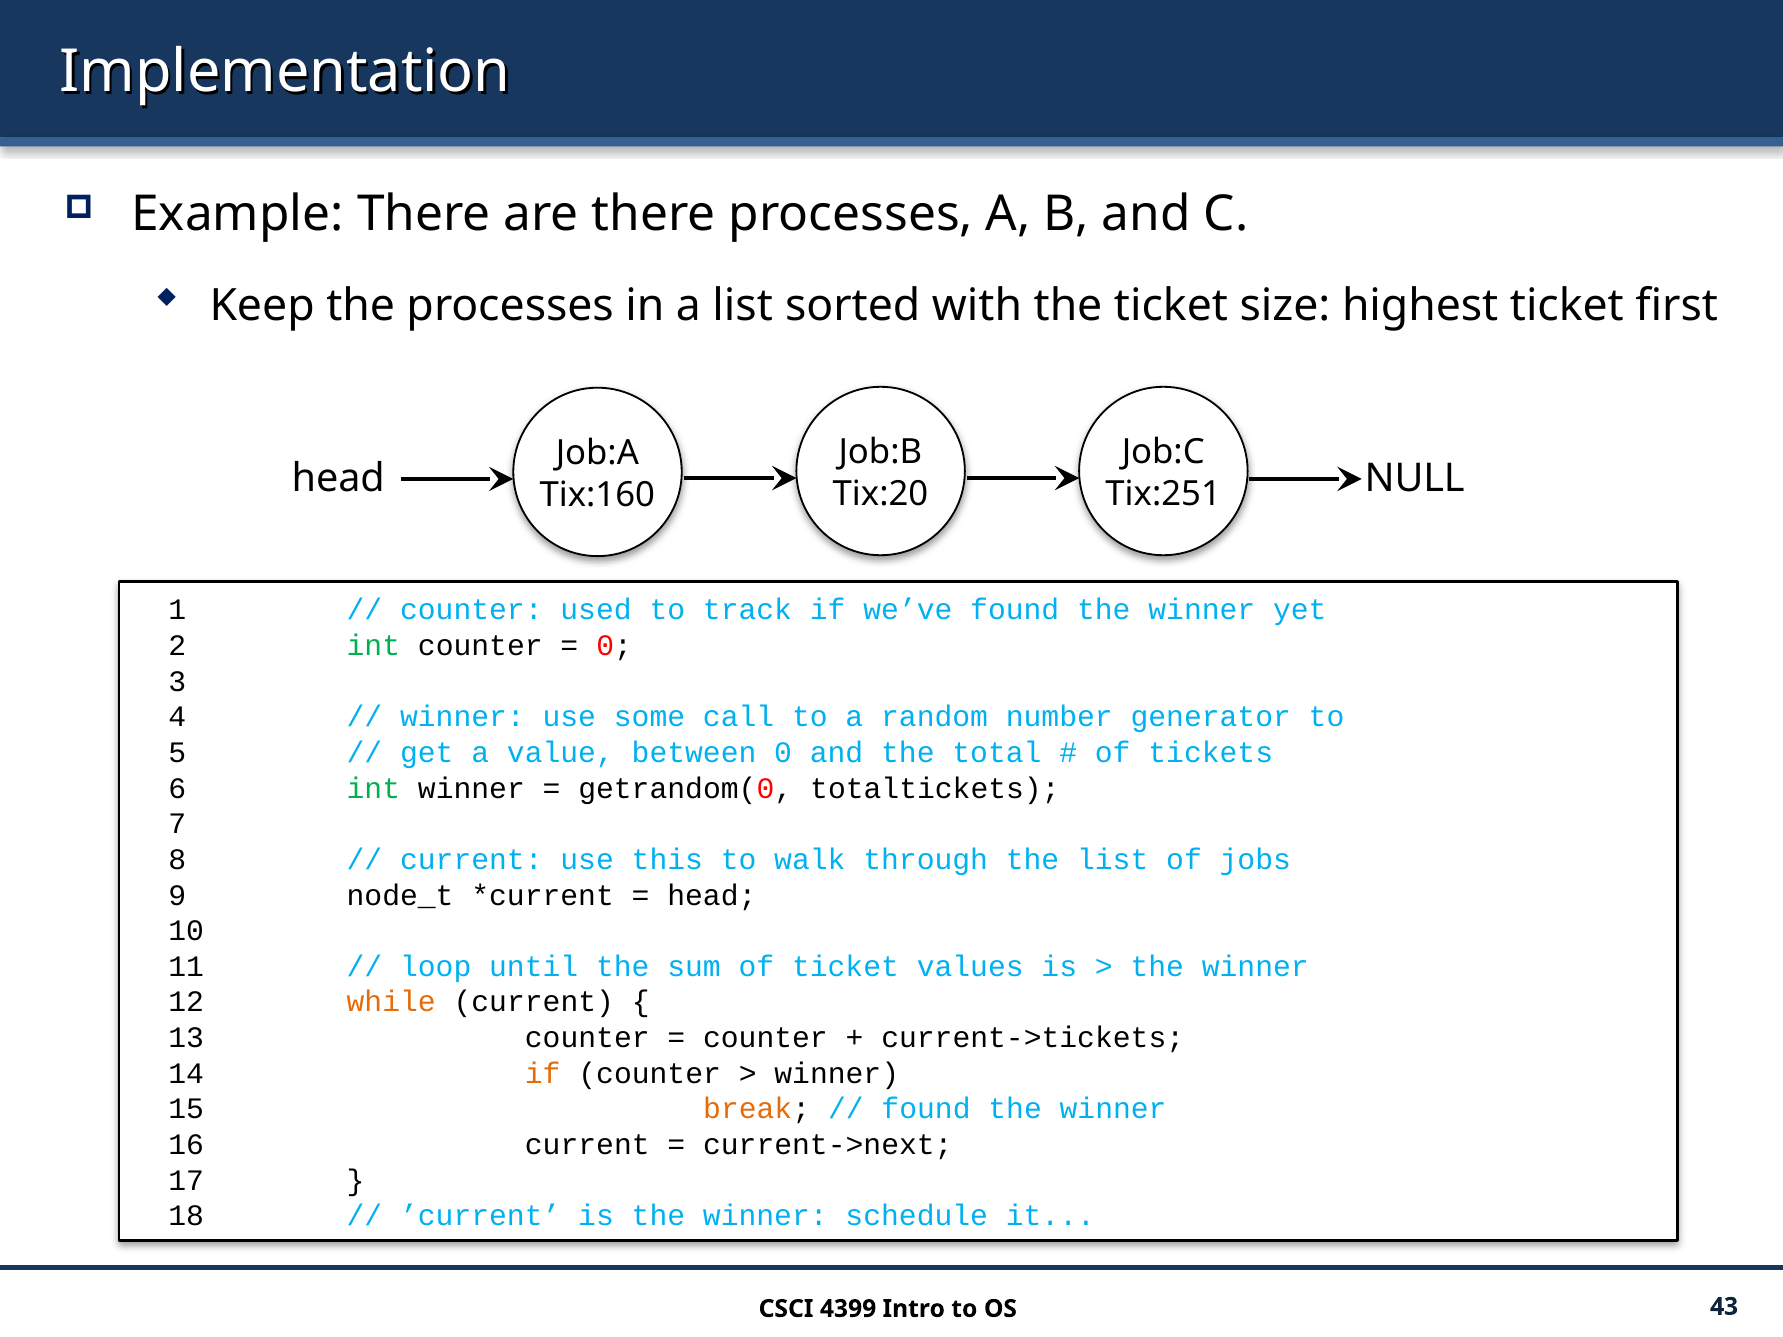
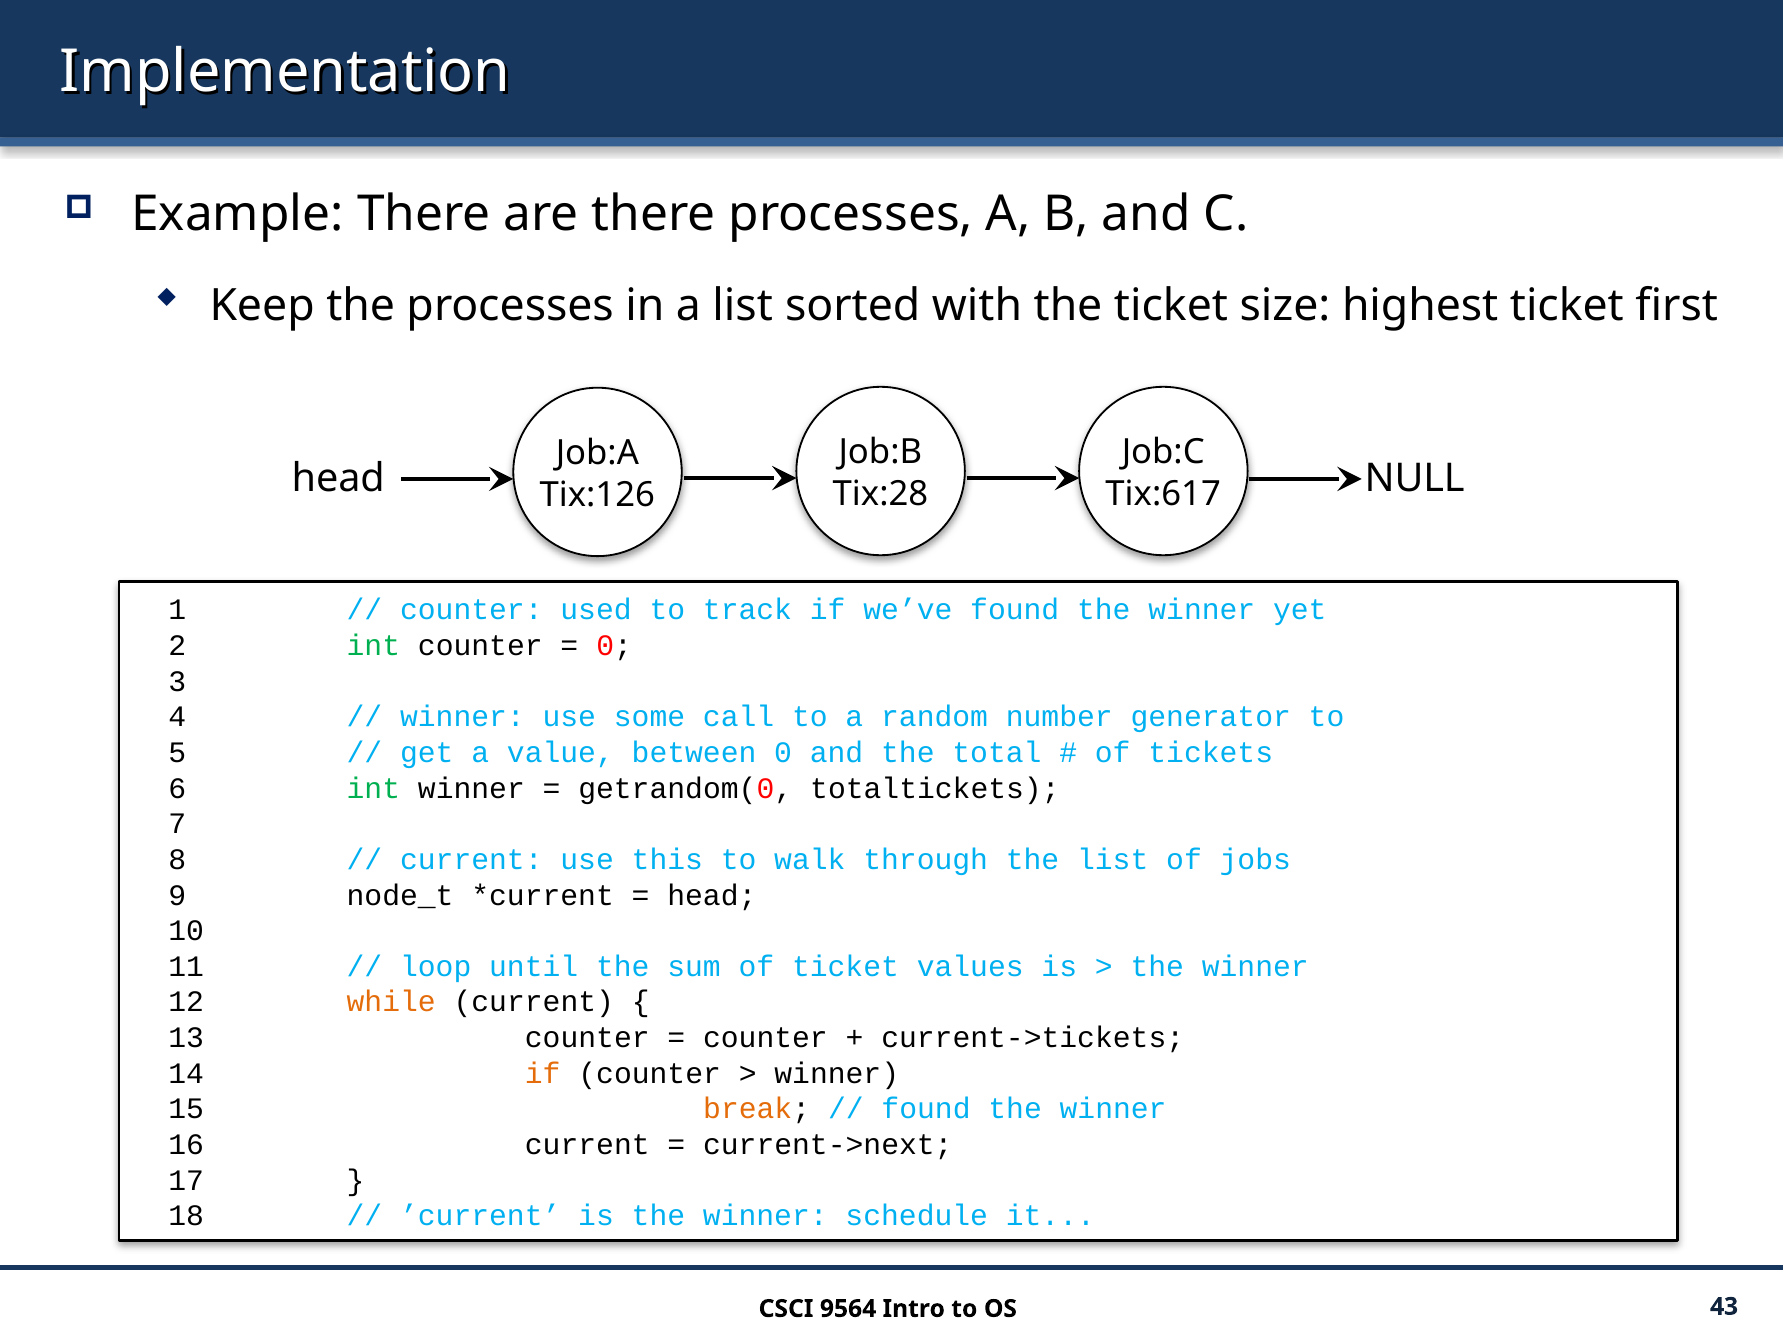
Tix:20: Tix:20 -> Tix:28 (880, 494)
Tix:251: Tix:251 -> Tix:617 (1163, 494)
Tix:160: Tix:160 -> Tix:126 (597, 495)
4399: 4399 -> 9564 (848, 1309)
